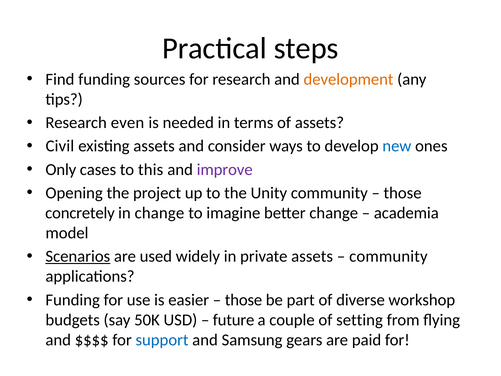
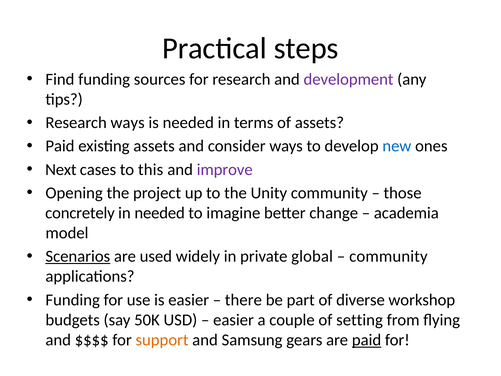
development colour: orange -> purple (349, 79)
Research even: even -> ways (128, 123)
Civil: Civil -> Paid (60, 146)
Only: Only -> Next (61, 169)
in change: change -> needed (160, 213)
private assets: assets -> global (312, 256)
those: those -> there (243, 300)
future: future -> easier (233, 320)
support colour: blue -> orange (162, 340)
paid underline: none -> present (367, 340)
